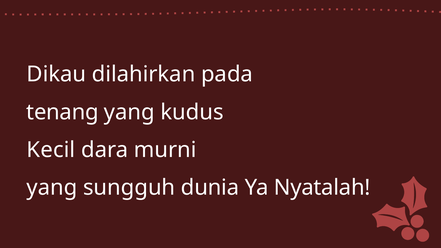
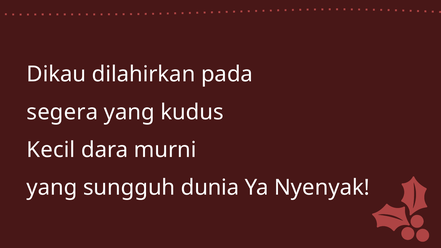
tenang: tenang -> segera (62, 112)
Nyatalah: Nyatalah -> Nyenyak (322, 188)
